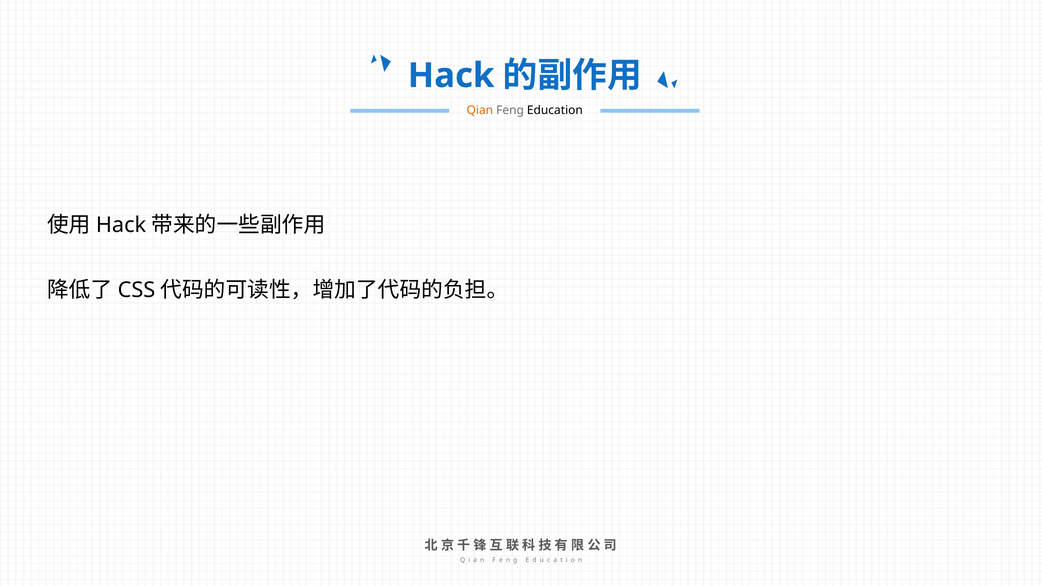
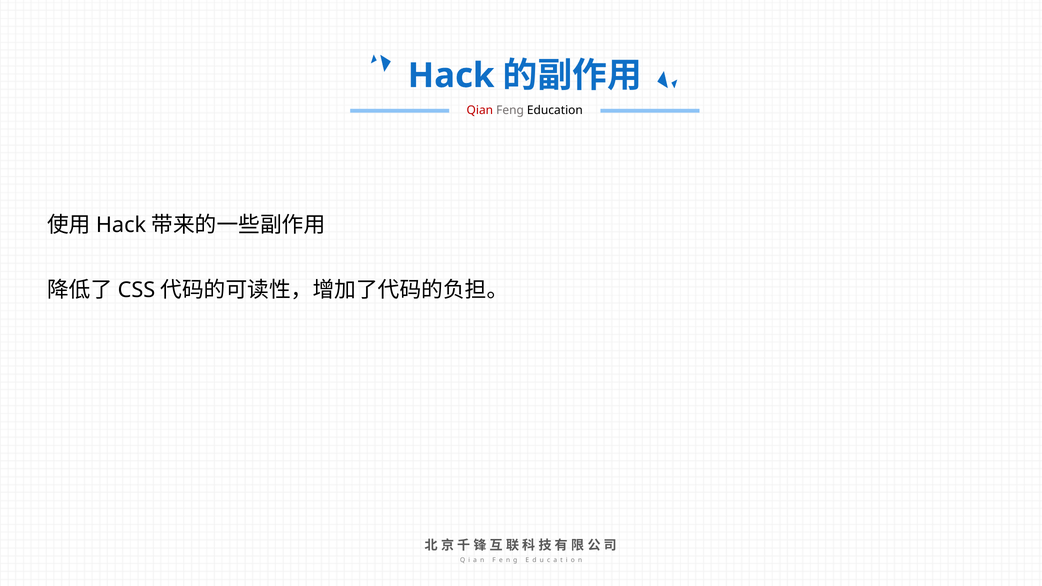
Qian colour: orange -> red (480, 110)
